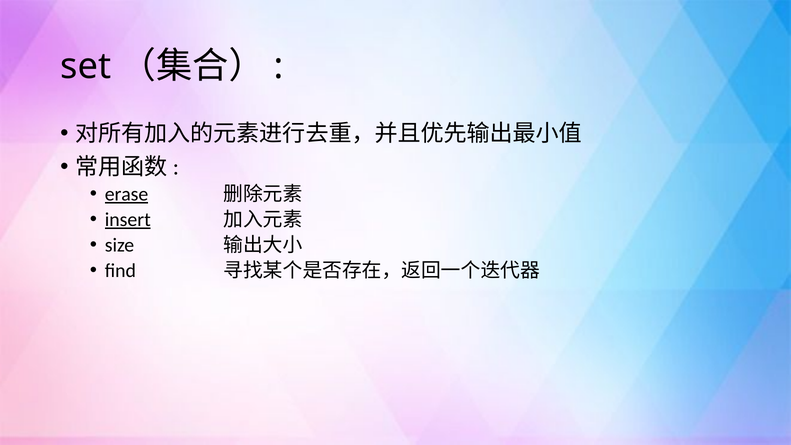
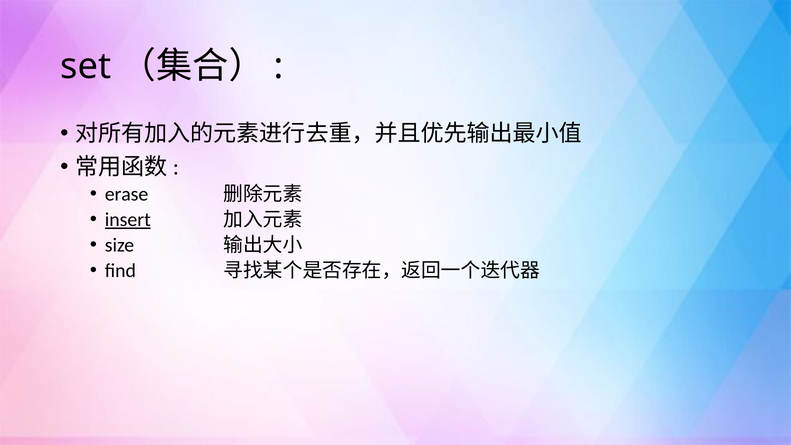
erase underline: present -> none (127, 194)
